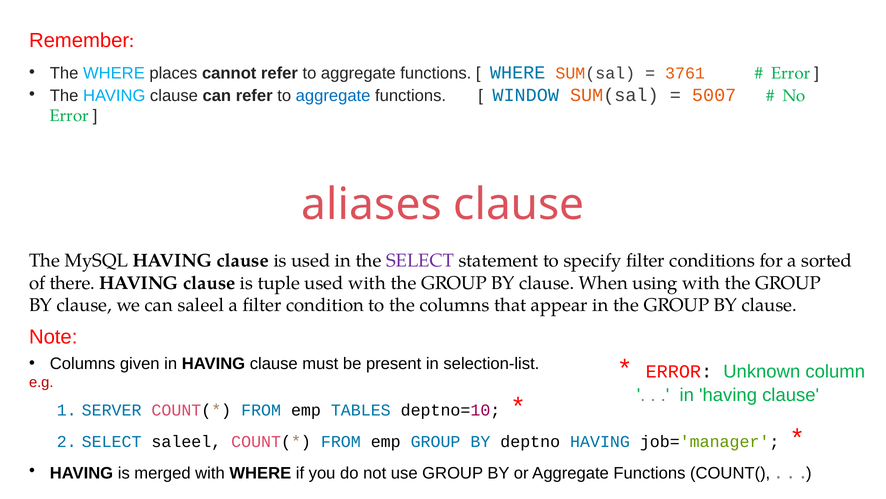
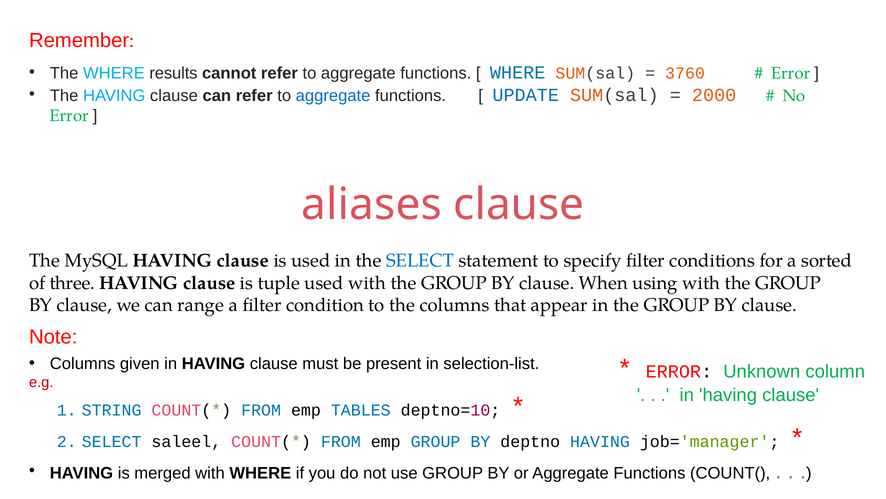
places: places -> results (173, 73)
3761: 3761 -> 3760 (685, 73)
WINDOW: WINDOW -> UPDATE (526, 95)
5007: 5007 -> 2000 (714, 95)
SELECT colour: purple -> blue (420, 261)
there: there -> three (72, 283)
can saleel: saleel -> range (201, 305)
SERVER: SERVER -> STRING (112, 410)
